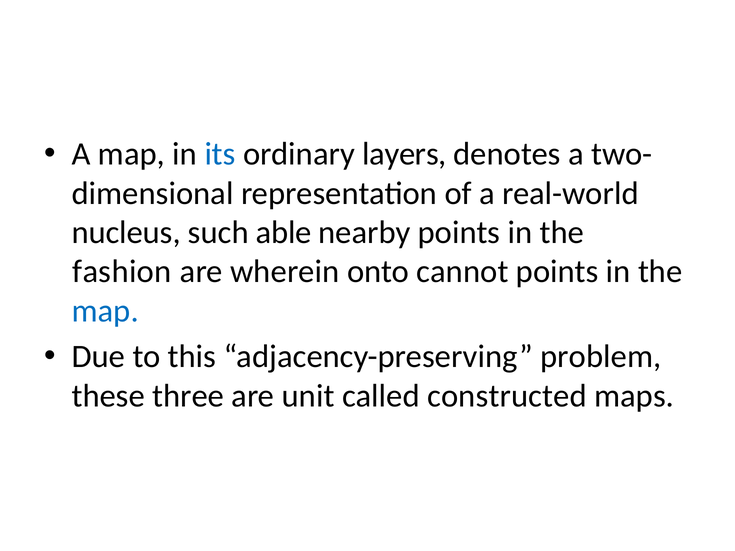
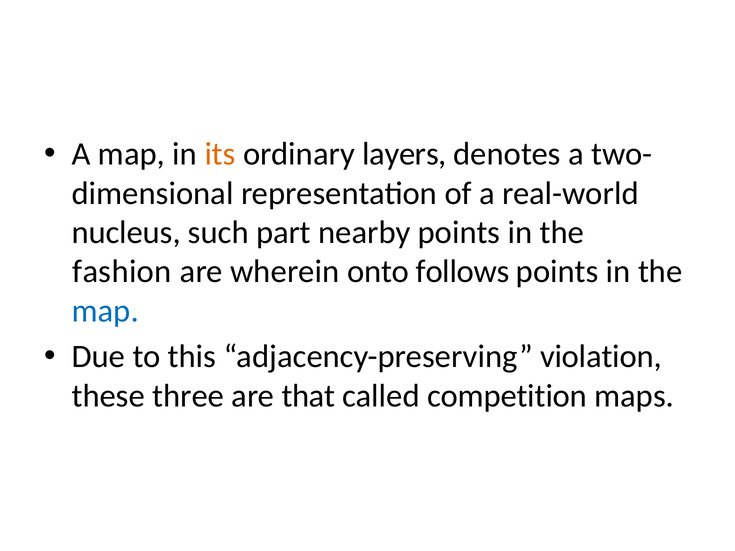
its colour: blue -> orange (220, 154)
able: able -> part (284, 233)
cannot: cannot -> follows (463, 272)
problem: problem -> violation (601, 357)
unit: unit -> that (308, 396)
constructed: constructed -> competition (507, 396)
